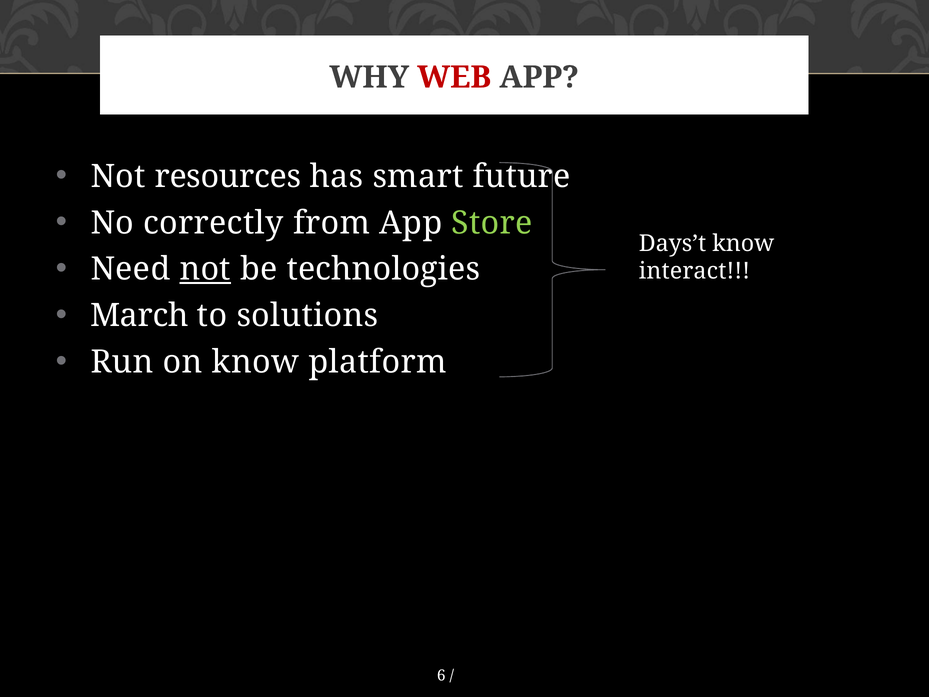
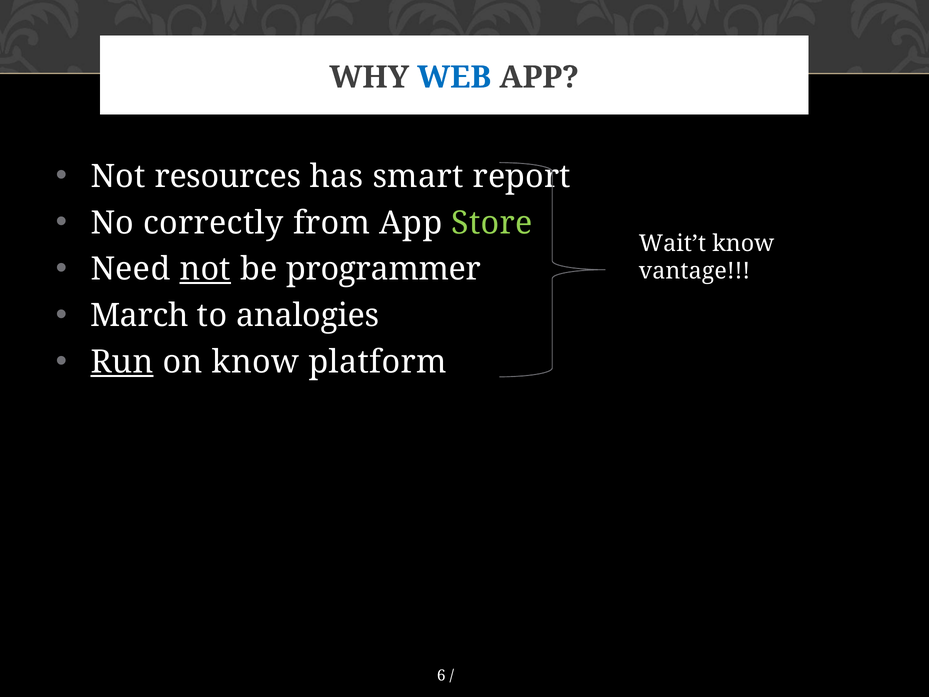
WEB colour: red -> blue (454, 77)
future: future -> report (522, 176)
Days’t: Days’t -> Wait’t (672, 243)
technologies: technologies -> programmer (384, 269)
interact: interact -> vantage (694, 271)
solutions: solutions -> analogies (308, 316)
Run underline: none -> present (122, 362)
